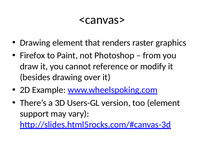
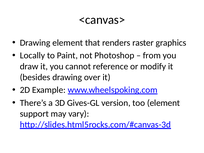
Firefox: Firefox -> Locally (32, 55)
Users-GL: Users-GL -> Gives-GL (83, 103)
